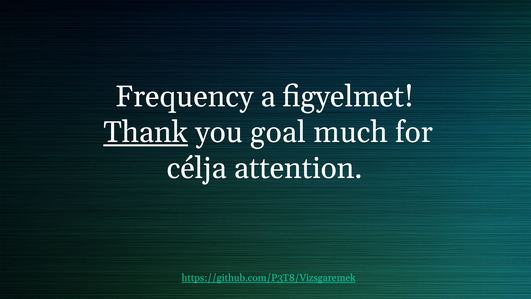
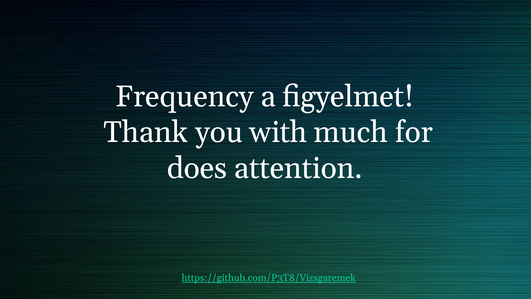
Thank underline: present -> none (146, 132)
goal: goal -> with (278, 132)
célja: célja -> does (197, 168)
